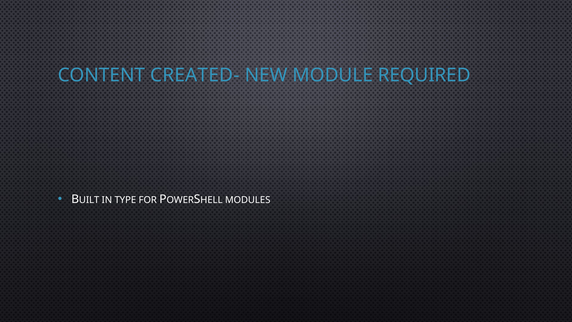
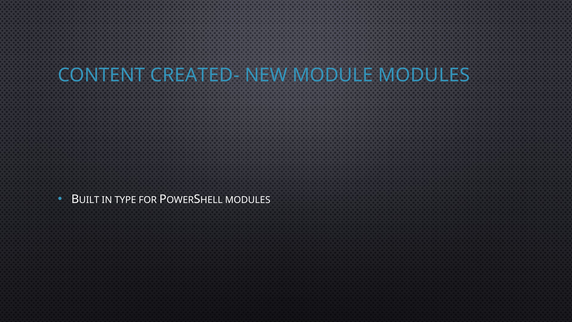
MODULE REQUIRED: REQUIRED -> MODULES (424, 75)
